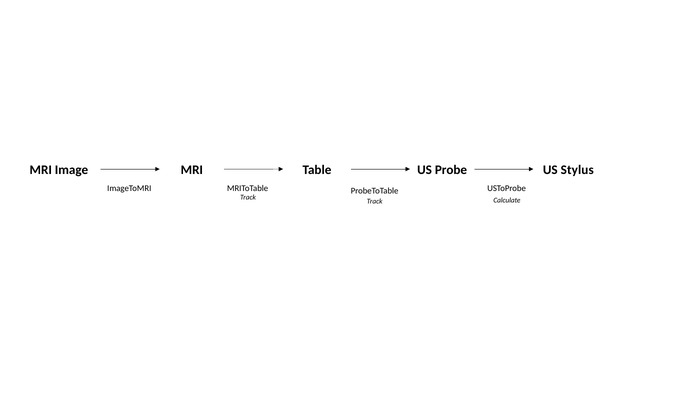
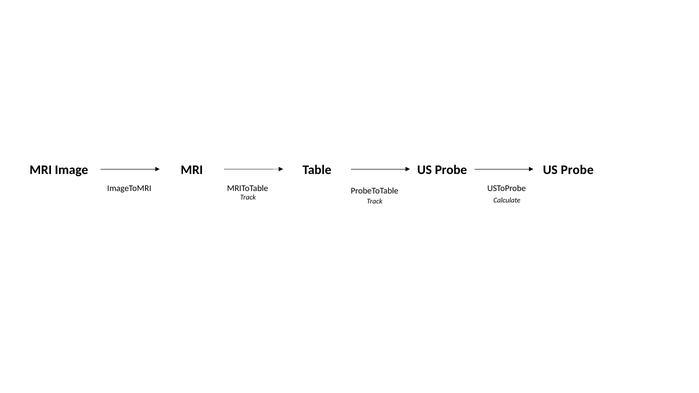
Probe US Stylus: Stylus -> Probe (577, 170)
